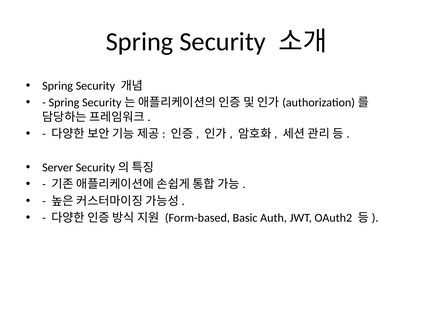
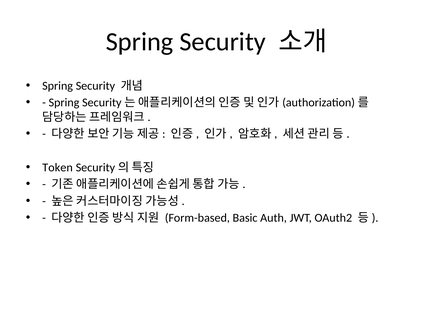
Server: Server -> Token (58, 168)
